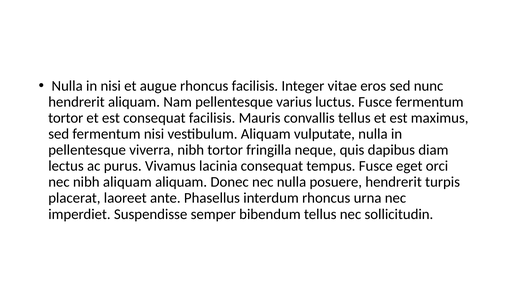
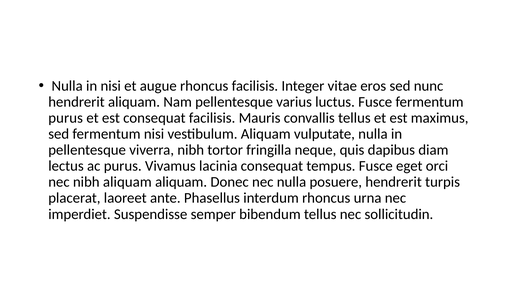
tortor: tortor -> purus (66, 118)
